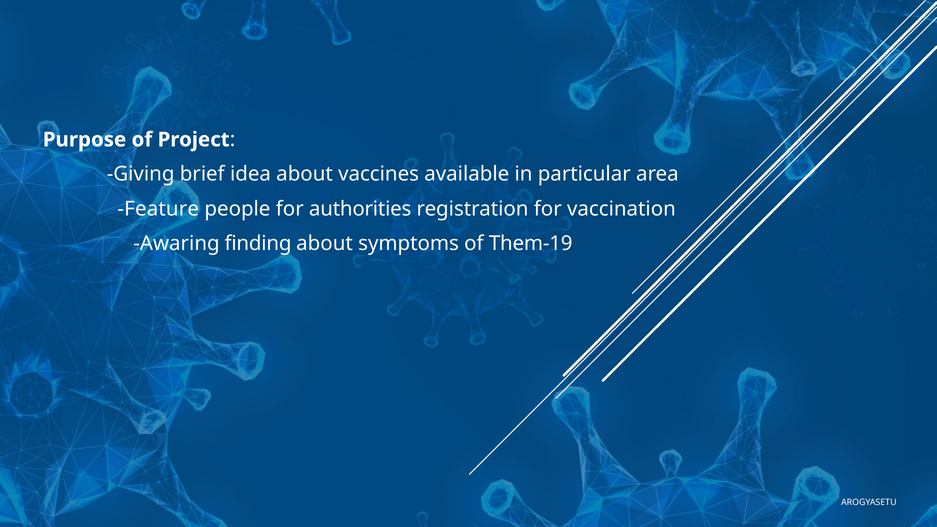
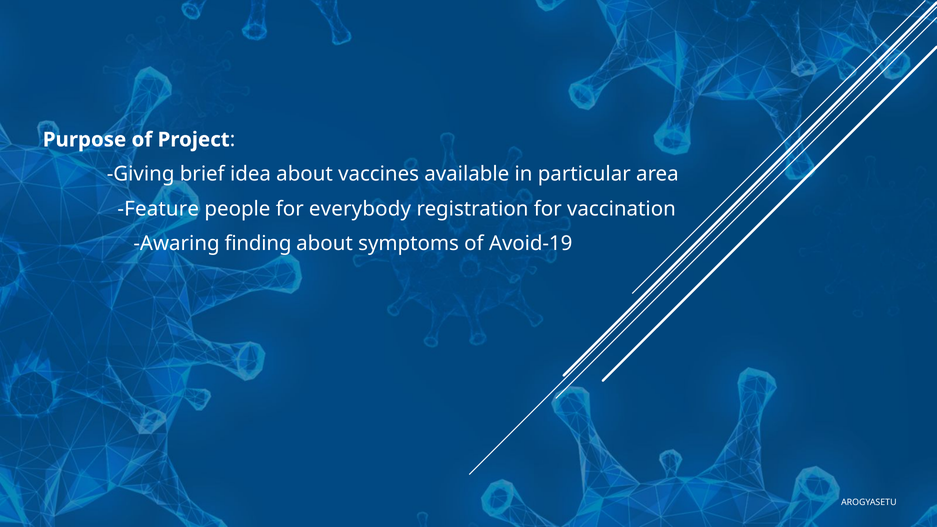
authorities: authorities -> everybody (360, 209)
Them-19: Them-19 -> Avoid-19 (531, 243)
